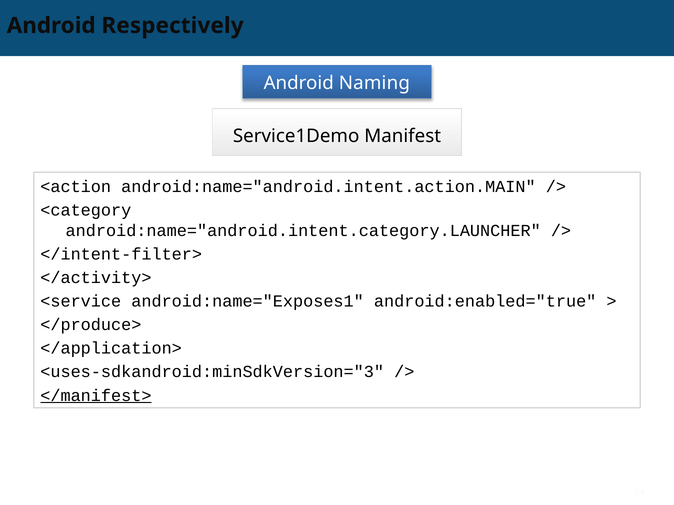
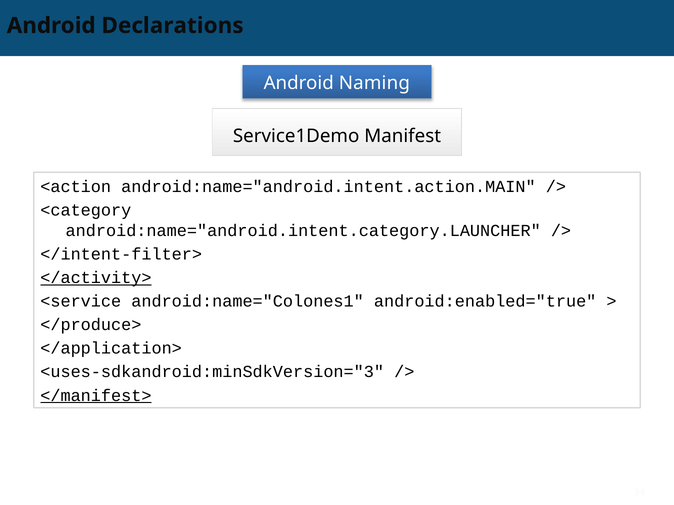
Respectively: Respectively -> Declarations (173, 26)
</activity> underline: none -> present (96, 278)
android:name="Exposes1: android:name="Exposes1 -> android:name="Colones1 (248, 302)
